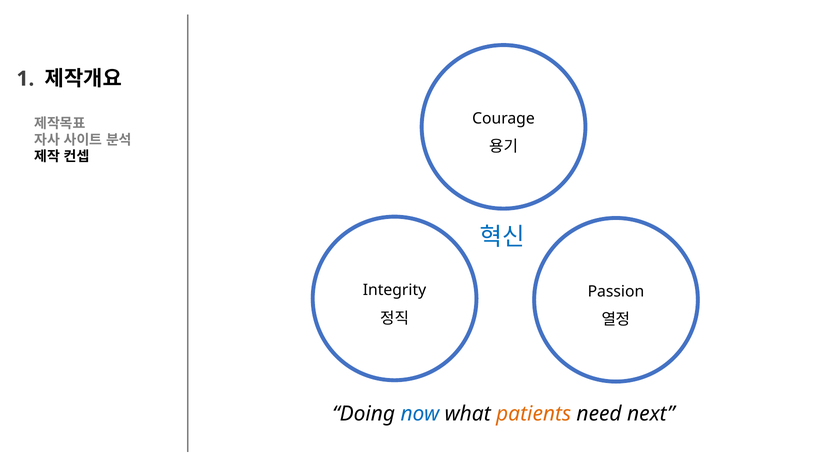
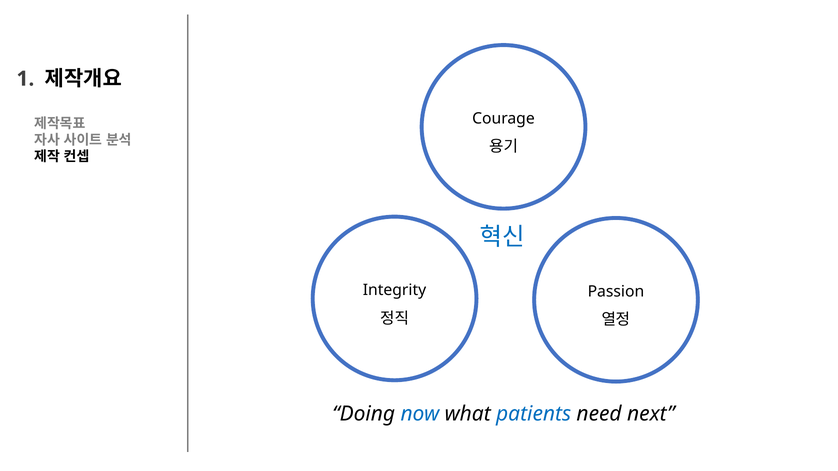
patients colour: orange -> blue (534, 414)
